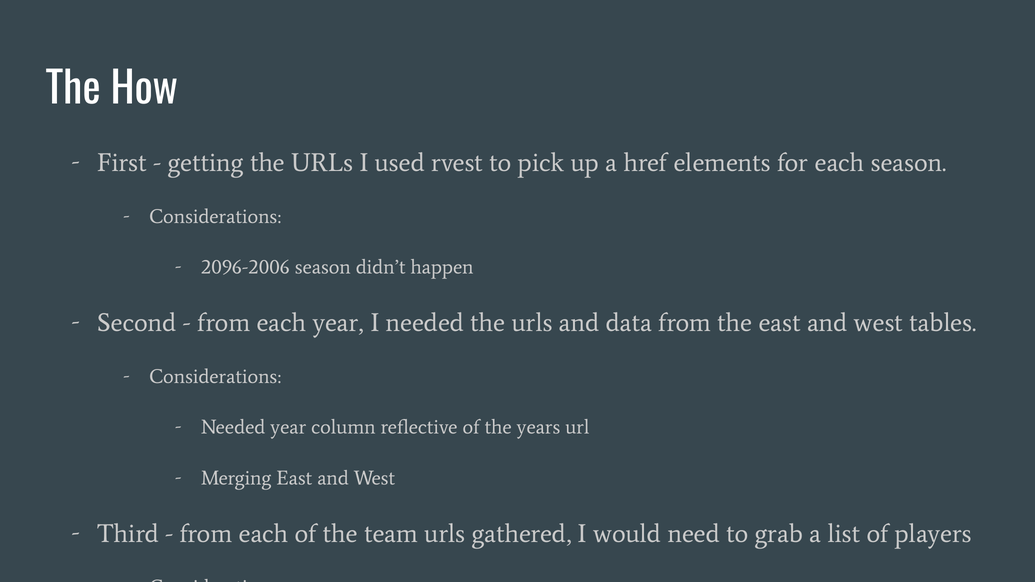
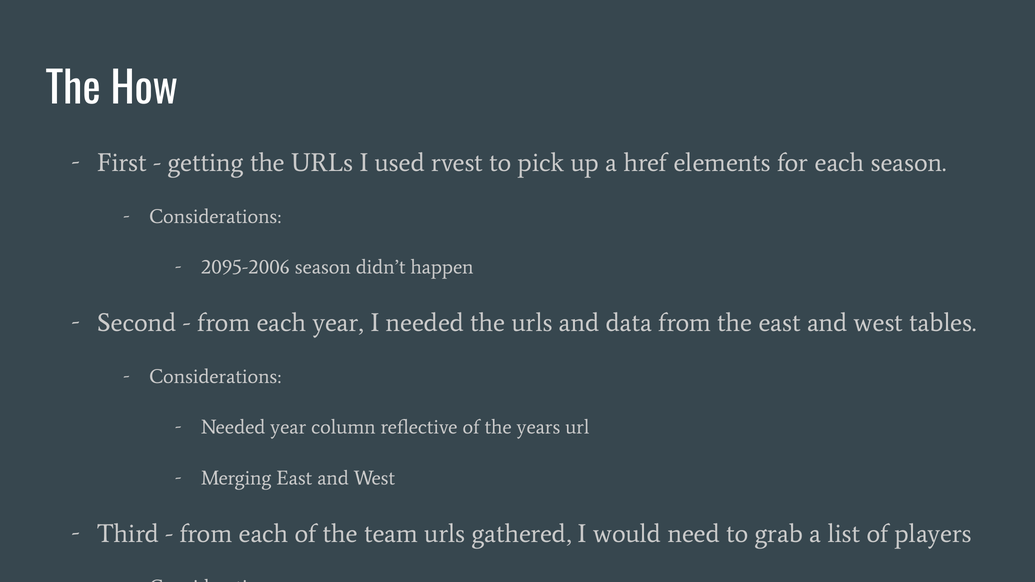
2096-2006: 2096-2006 -> 2095-2006 (245, 267)
